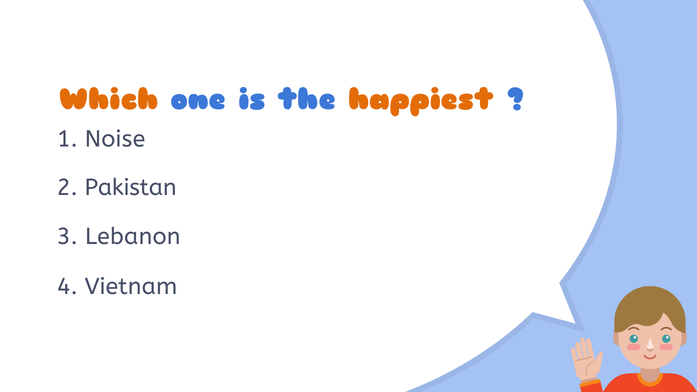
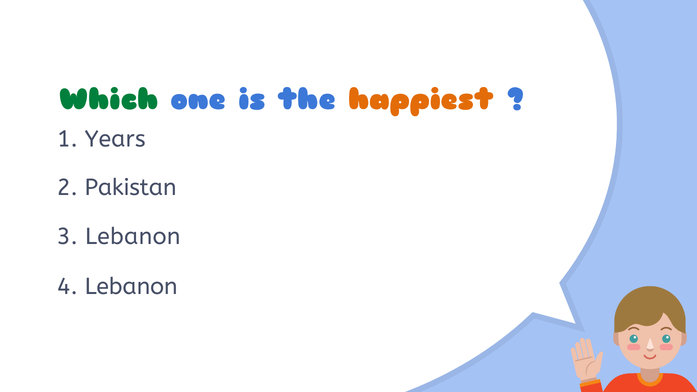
Which colour: orange -> green (109, 100)
Noise: Noise -> Years (115, 139)
4 Vietnam: Vietnam -> Lebanon (131, 287)
